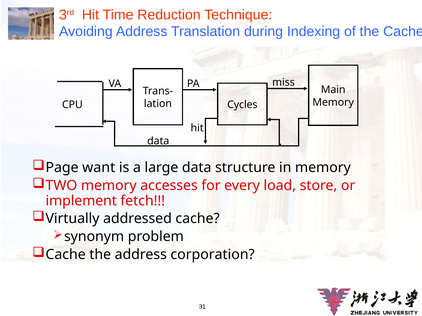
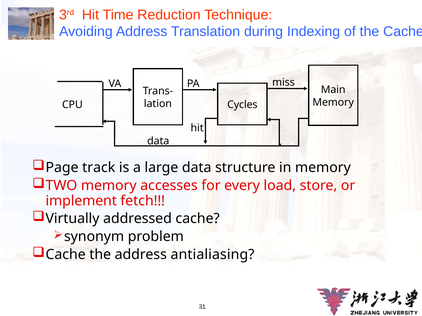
want: want -> track (99, 168)
corporation: corporation -> antialiasing (212, 255)
